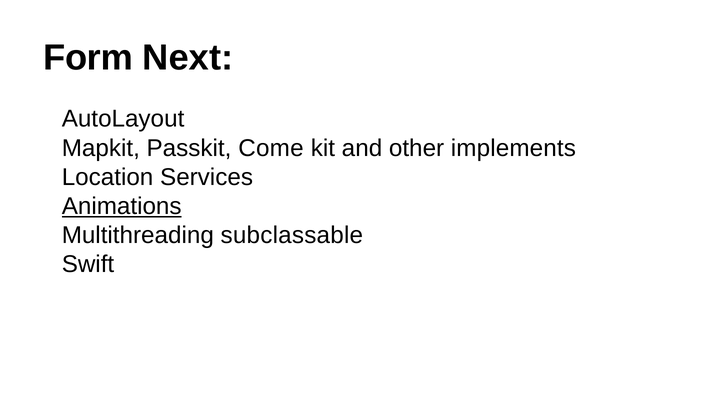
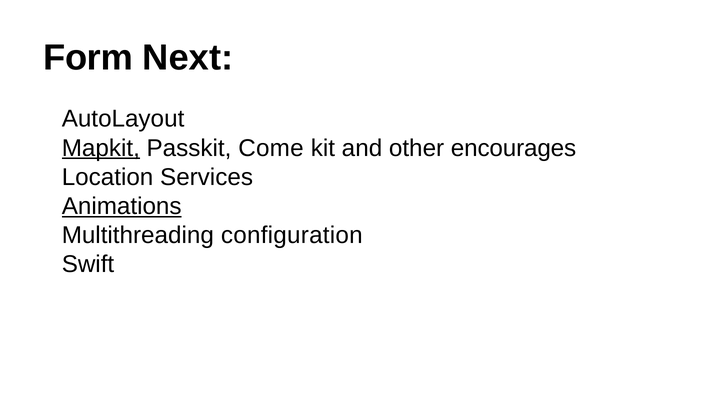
Mapkit underline: none -> present (101, 148)
implements: implements -> encourages (514, 148)
subclassable: subclassable -> configuration (292, 235)
